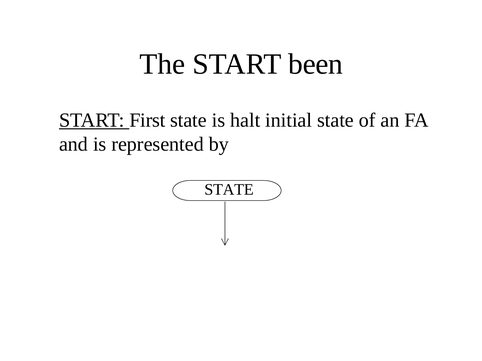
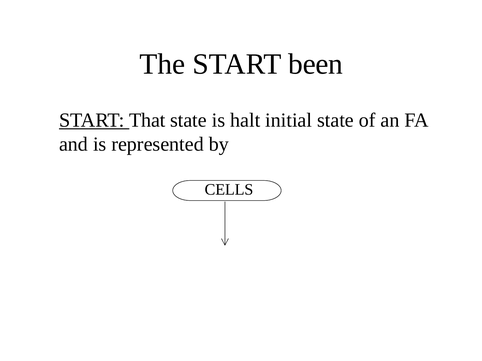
First: First -> That (147, 120)
STATE: STATE -> CELLS (229, 190)
